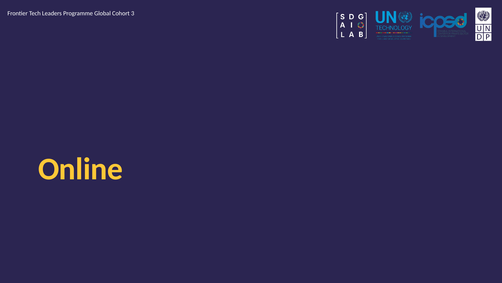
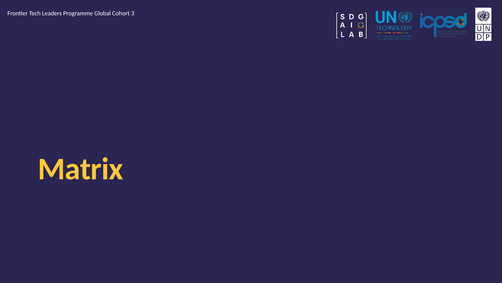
Online: Online -> Matrix (80, 169)
